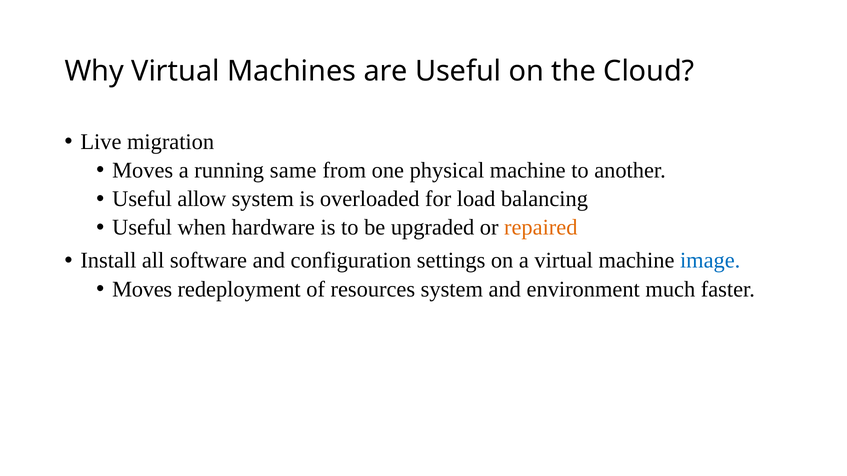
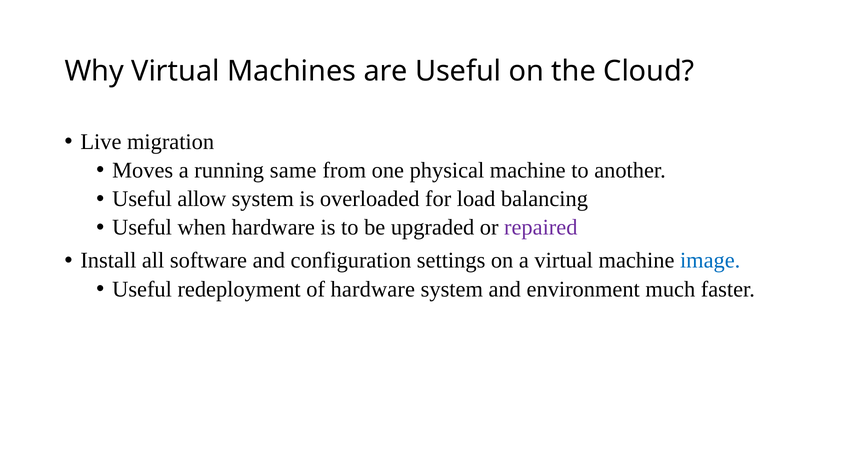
repaired colour: orange -> purple (541, 228)
Moves: Moves -> Useful (142, 289)
of resources: resources -> hardware (373, 289)
